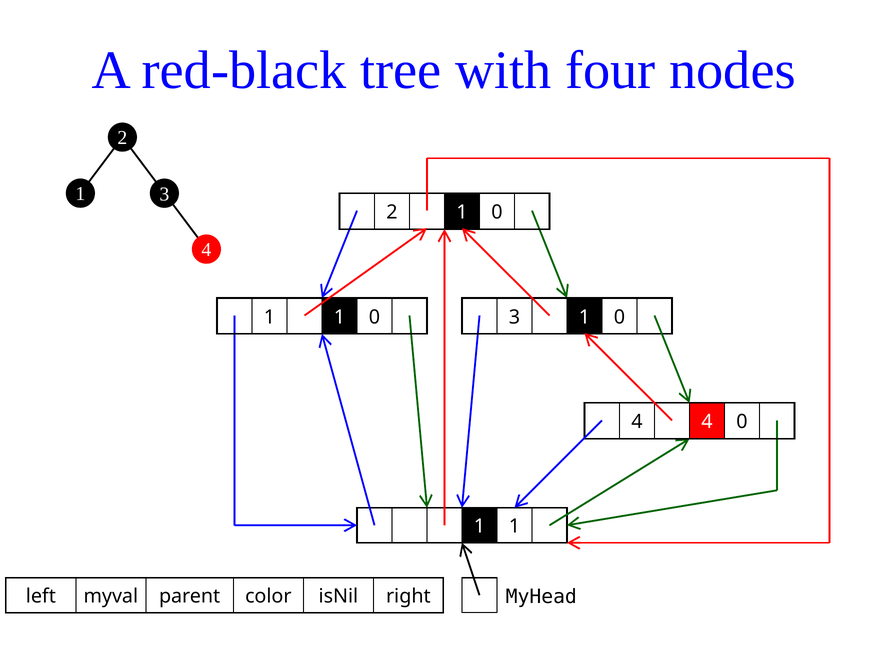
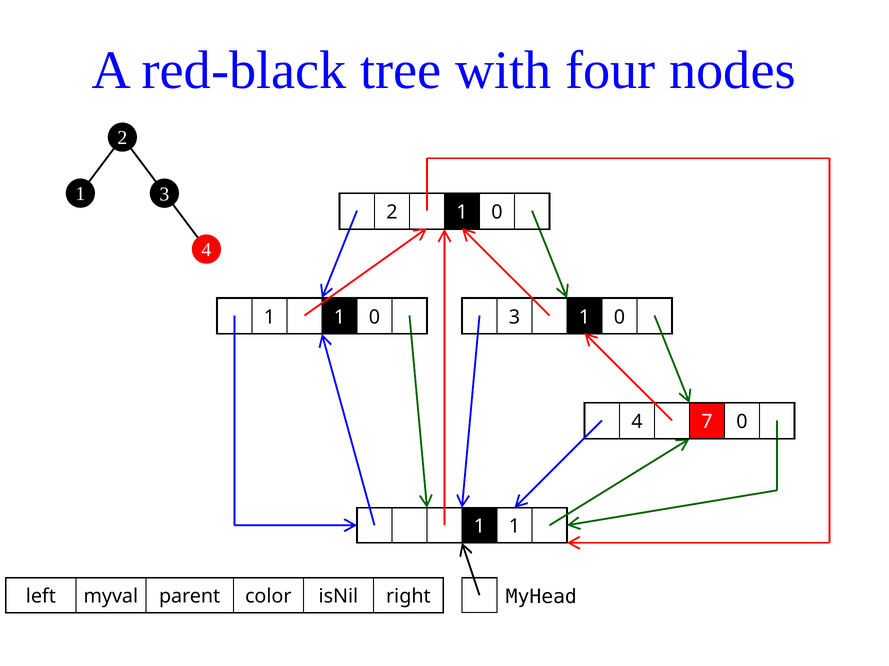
4 4: 4 -> 7 (707, 422)
